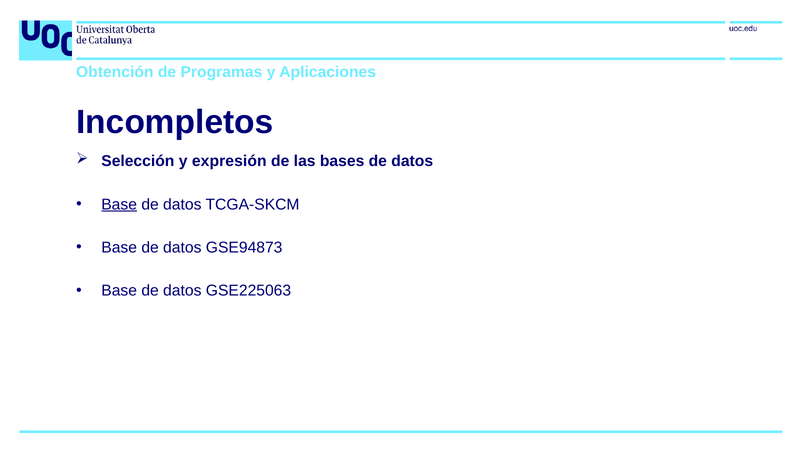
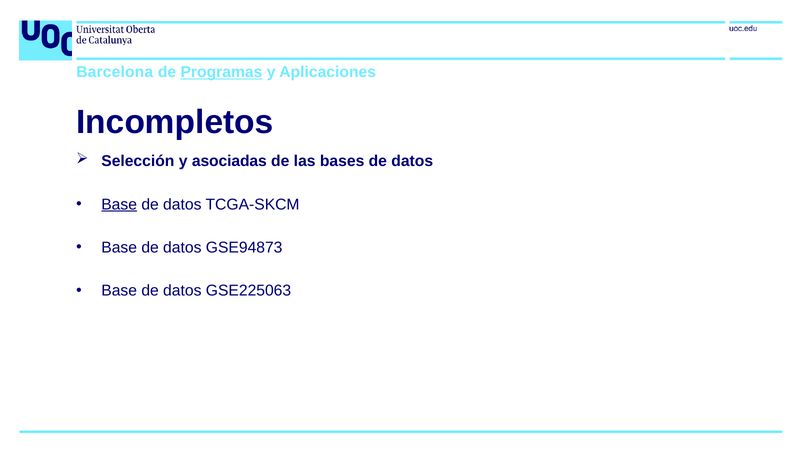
Obtención: Obtención -> Barcelona (115, 72)
Programas underline: none -> present (221, 72)
expresión: expresión -> asociadas (229, 161)
